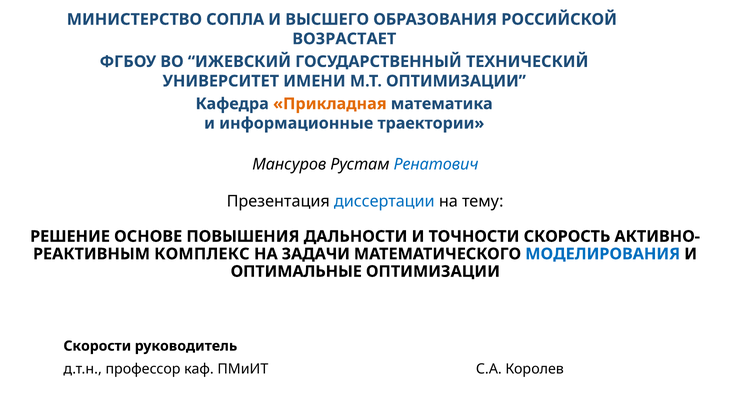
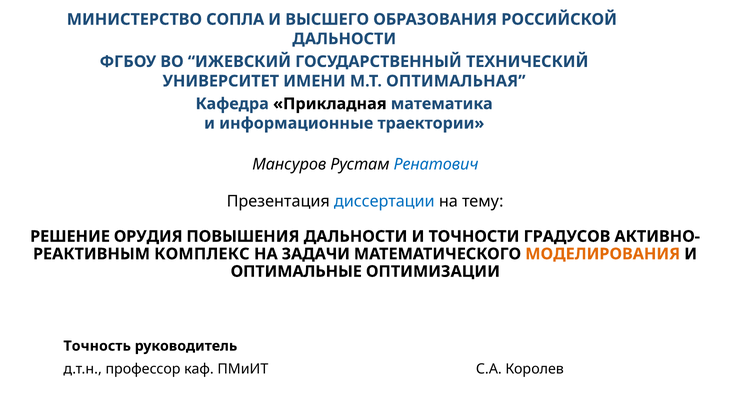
ВОЗРАСТАЕТ: ВОЗРАСТАЕТ -> ДАЛЬНОСТИ (344, 39)
М.Т ОПТИМИЗАЦИИ: ОПТИМИЗАЦИИ -> ОПТИМАЛЬНАЯ (456, 81)
Прикладная colour: orange -> black (330, 104)
ОСНОВЕ: ОСНОВЕ -> ОРУДИЯ (148, 237)
СКОРОСТЬ: СКОРОСТЬ -> ГРАДУСОВ (567, 237)
МОДЕЛИРОВАНИЯ colour: blue -> orange (603, 254)
Скорости: Скорости -> Точность (97, 346)
